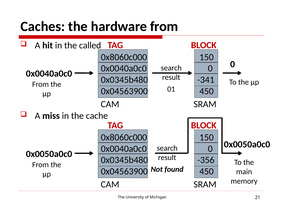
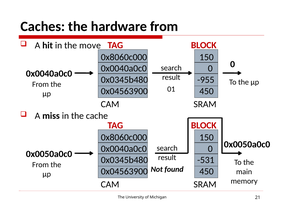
called: called -> move (90, 45)
-341: -341 -> -955 (206, 80)
-356: -356 -> -531 (206, 160)
